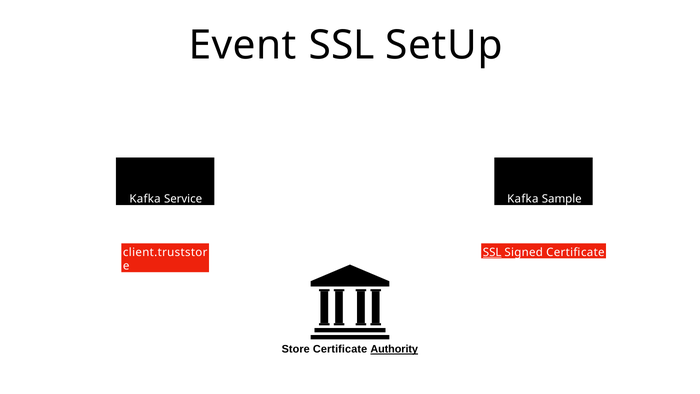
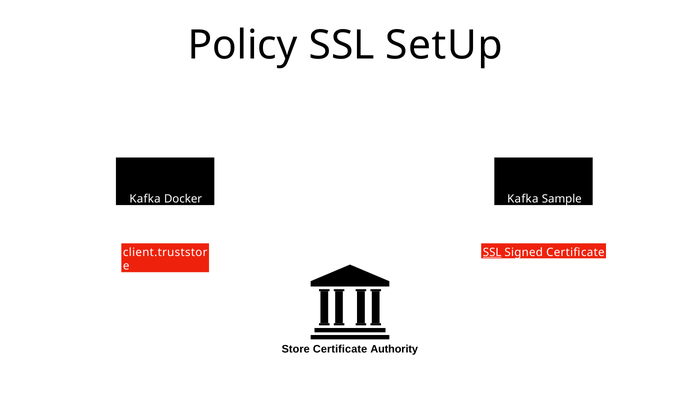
Event: Event -> Policy (243, 45)
Service: Service -> Docker (183, 199)
Authority underline: present -> none (394, 349)
